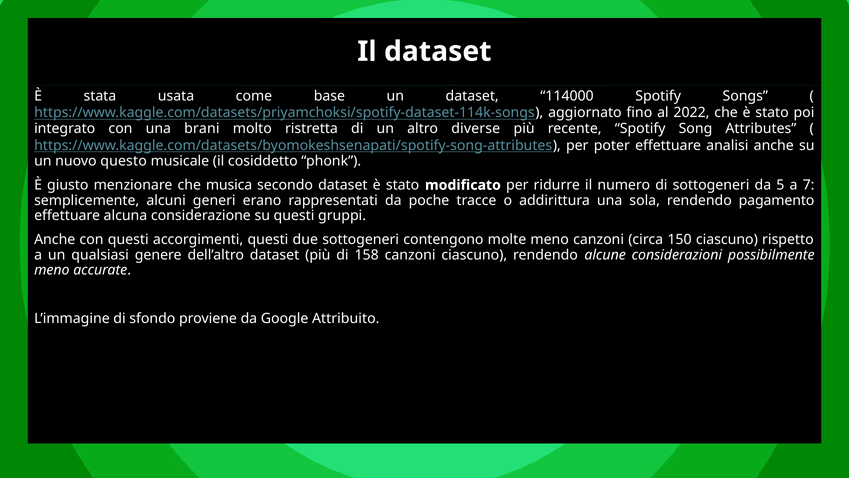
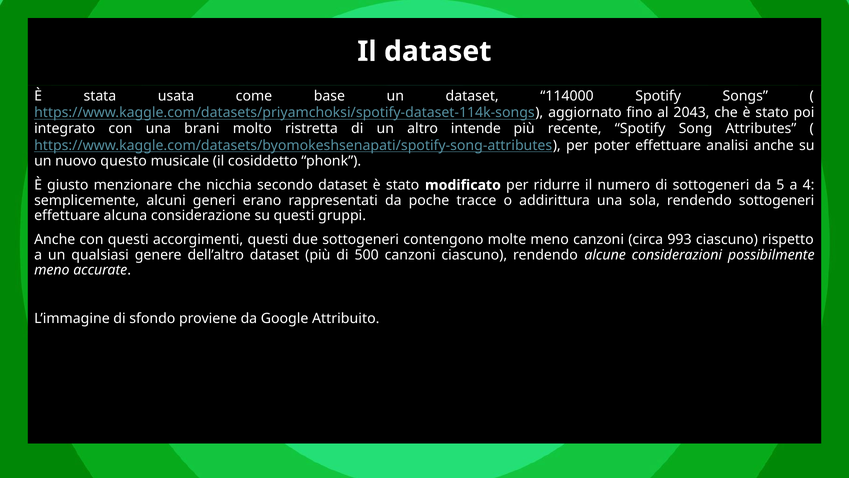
2022: 2022 -> 2043 (691, 113)
diverse: diverse -> intende (476, 128)
musica: musica -> nicchia (229, 185)
7: 7 -> 4 (809, 185)
rendendo pagamento: pagamento -> sottogeneri (777, 200)
150: 150 -> 993 (680, 240)
158: 158 -> 500 (367, 255)
